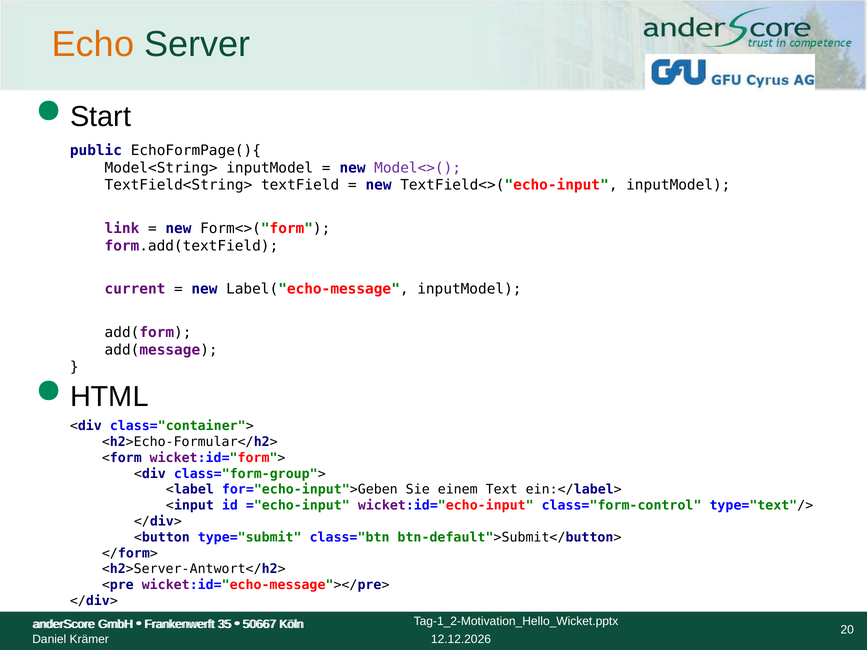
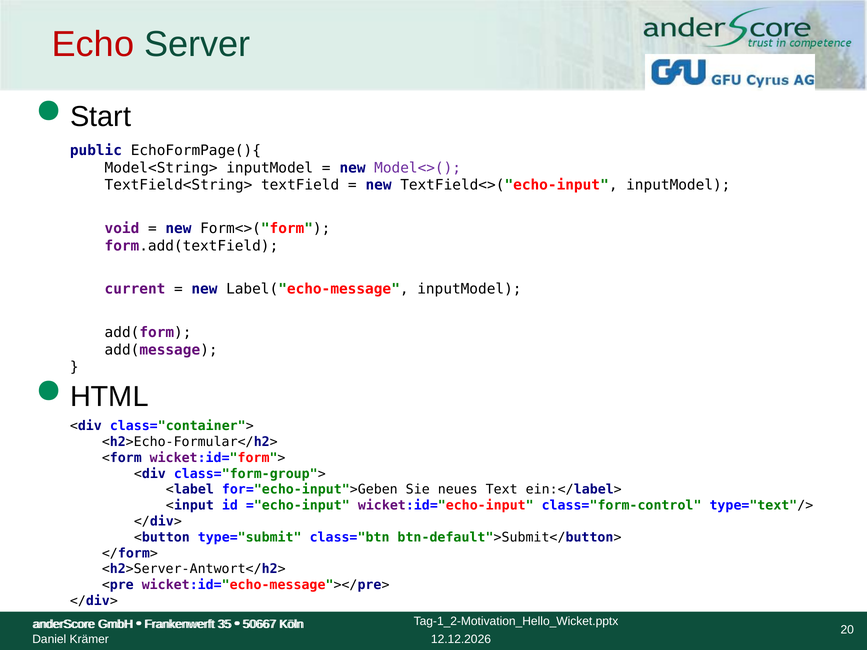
Echo colour: orange -> red (93, 44)
link: link -> void (122, 229)
einem: einem -> neues (458, 490)
